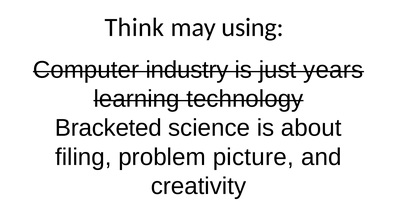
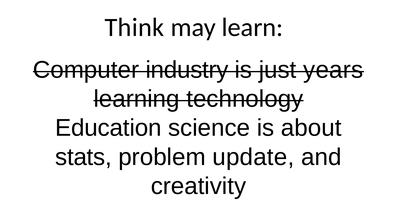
using: using -> learn (252, 27)
Bracketed: Bracketed -> Education (108, 128)
filing: filing -> stats (83, 157)
picture: picture -> update (253, 157)
